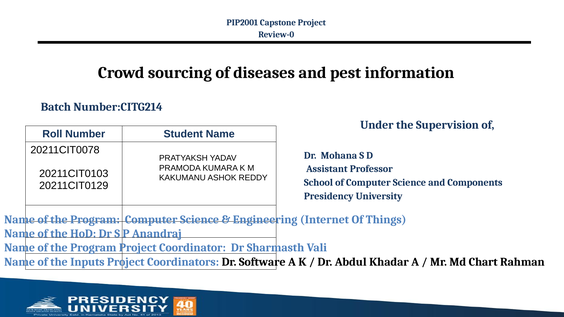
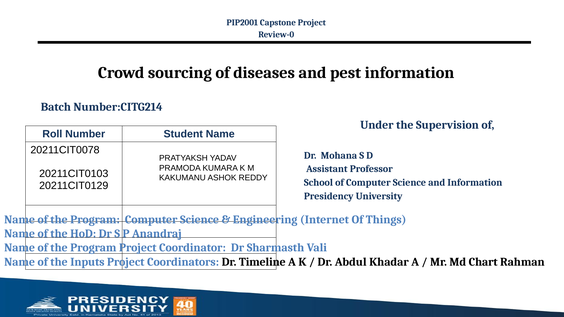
and Components: Components -> Information (475, 183)
Software: Software -> Timeline (262, 262)
